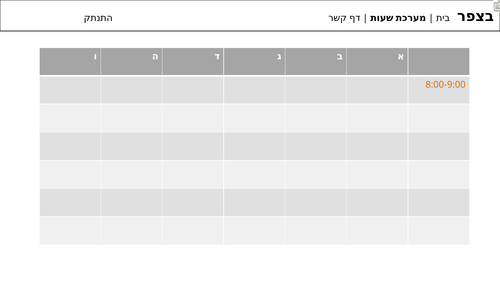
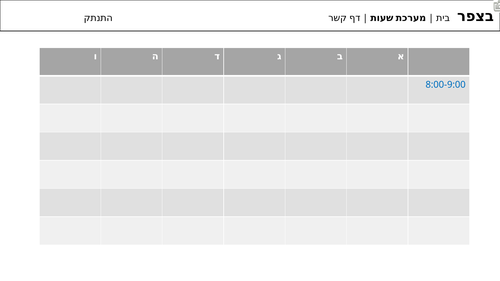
8:00-9:00 colour: orange -> blue (446, 85)
